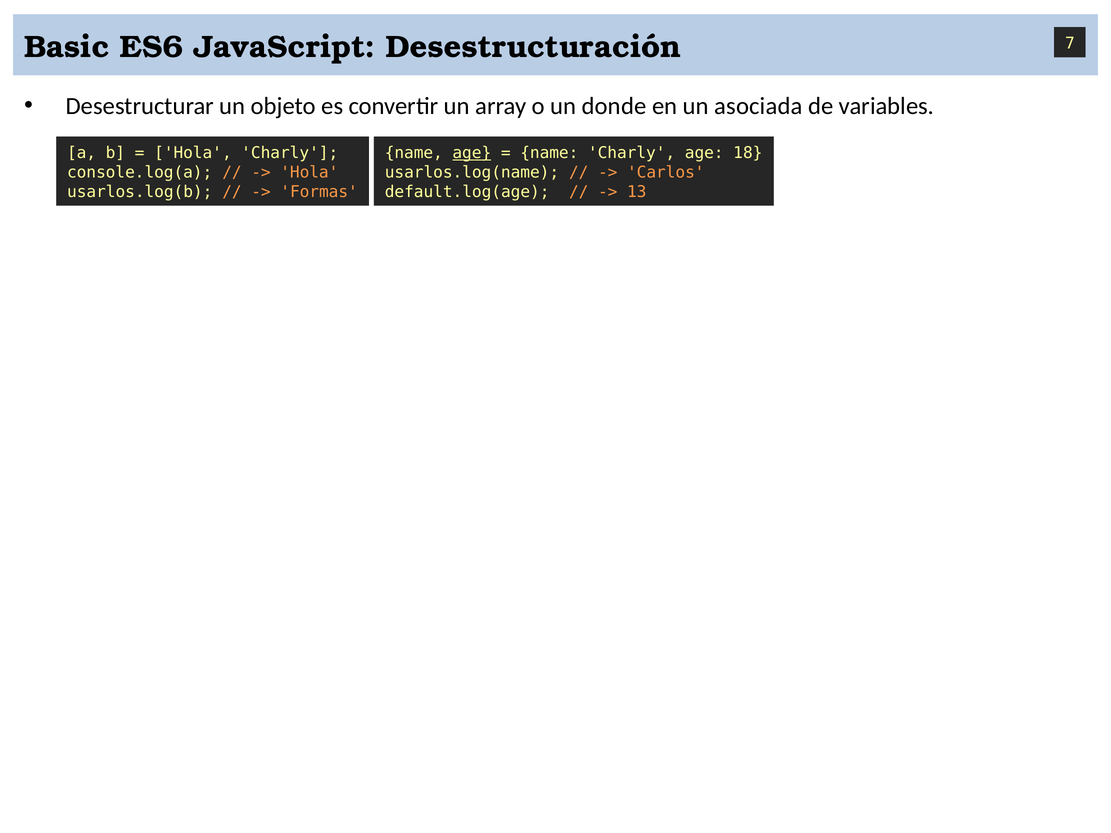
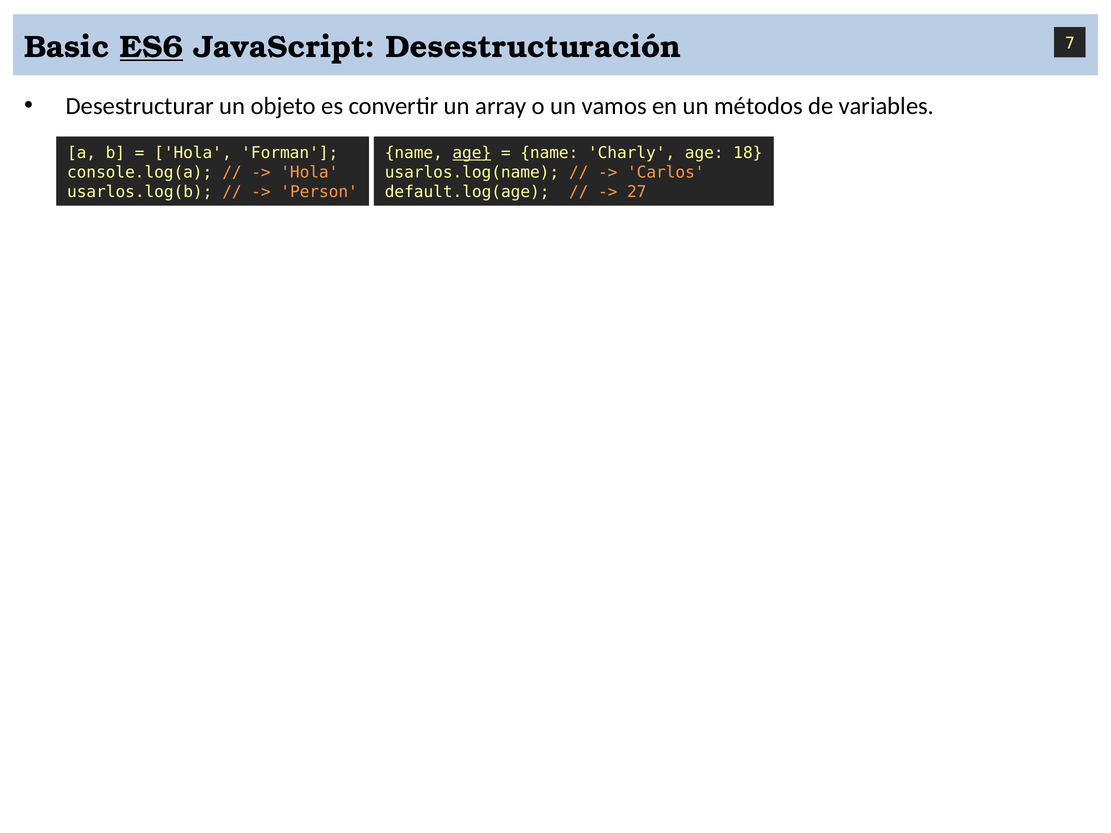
ES6 underline: none -> present (151, 47)
donde: donde -> vamos (614, 106)
asociada: asociada -> métodos (758, 106)
Hola Charly: Charly -> Forman (290, 153)
Formas: Formas -> Person (319, 192)
13: 13 -> 27 (637, 192)
